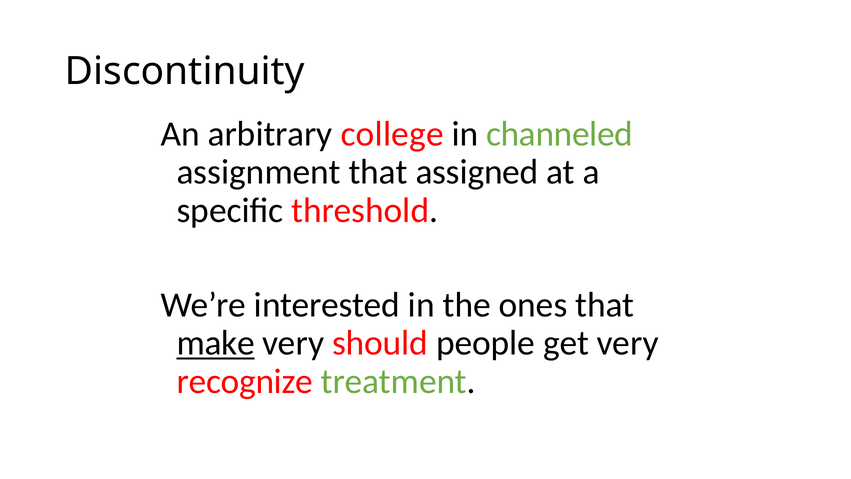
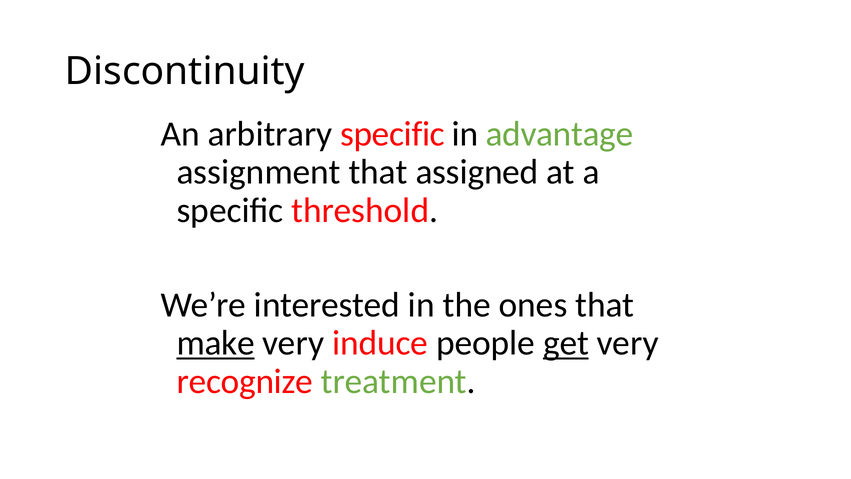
arbitrary college: college -> specific (392, 134)
channeled: channeled -> advantage (560, 134)
should: should -> induce (380, 343)
get underline: none -> present (566, 343)
